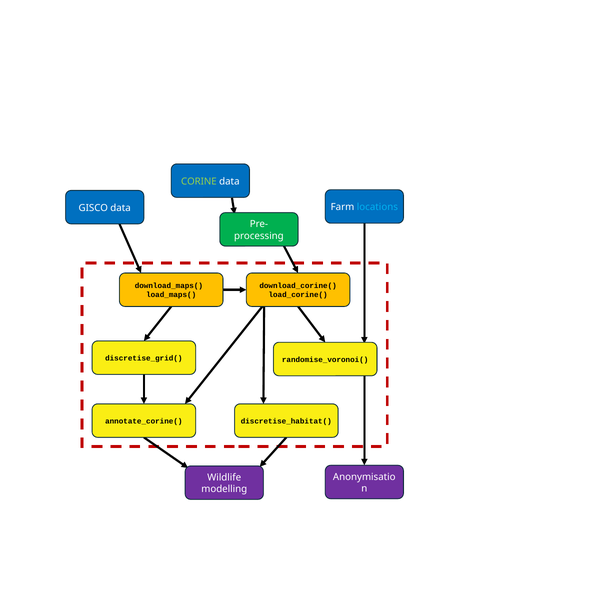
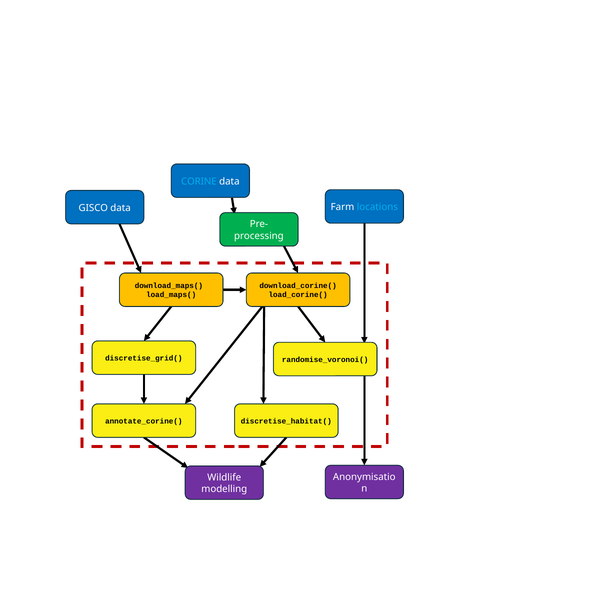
CORINE colour: light green -> light blue (199, 181)
